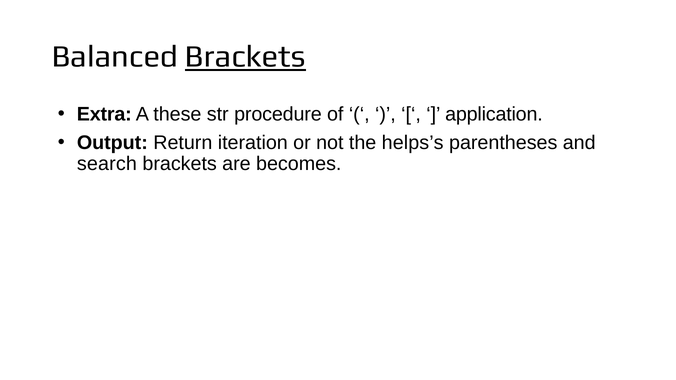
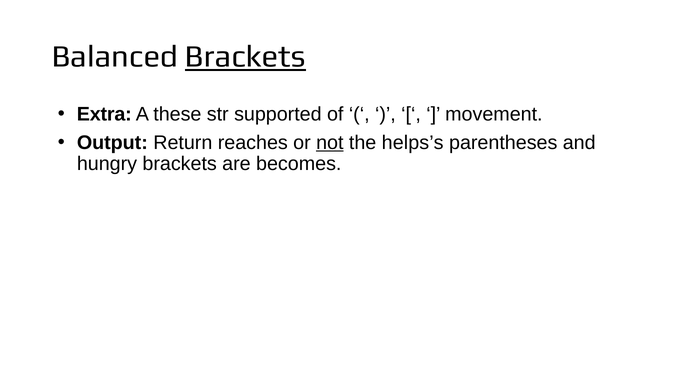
procedure: procedure -> supported (278, 114)
application: application -> movement (494, 114)
iteration: iteration -> reaches (253, 143)
not underline: none -> present (330, 143)
search: search -> hungry (107, 164)
